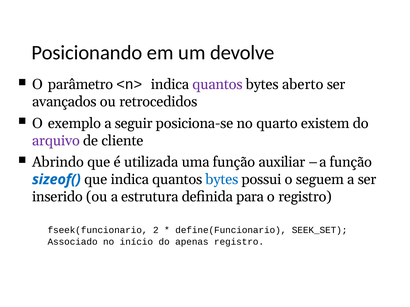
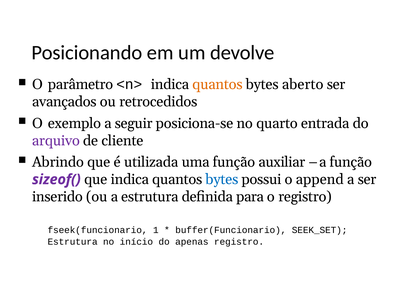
quantos colour: purple -> orange (217, 85)
existem: existem -> entrada (325, 123)
sizeof( colour: blue -> purple (56, 180)
seguem: seguem -> append (320, 180)
2: 2 -> 1 (156, 230)
define(Funcionario: define(Funcionario -> buffer(Funcionario (231, 230)
Associado: Associado -> Estrutura (73, 242)
